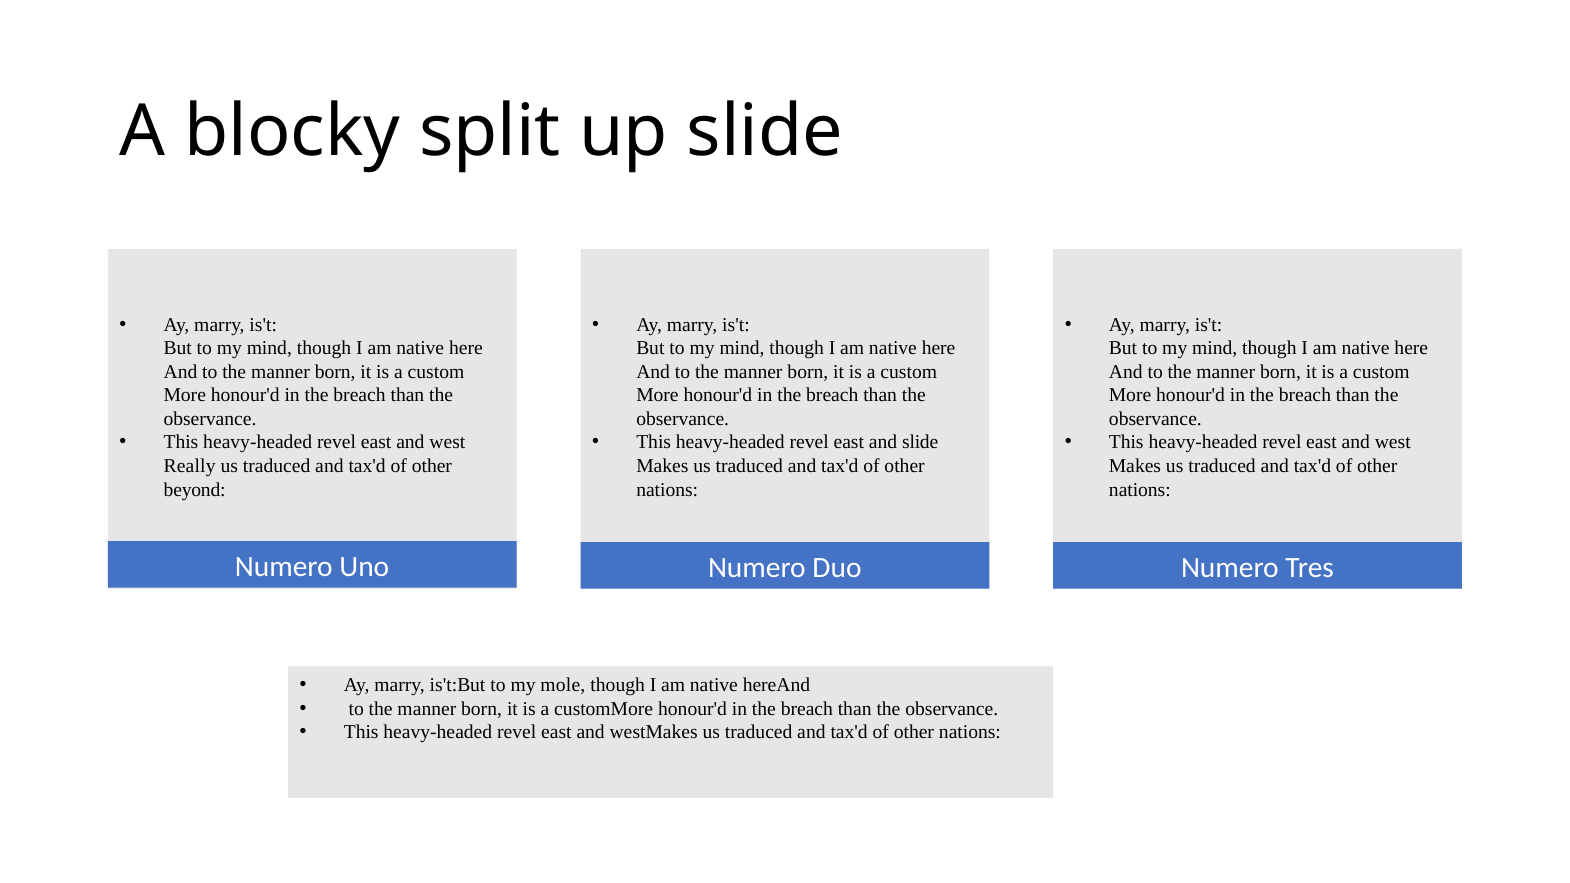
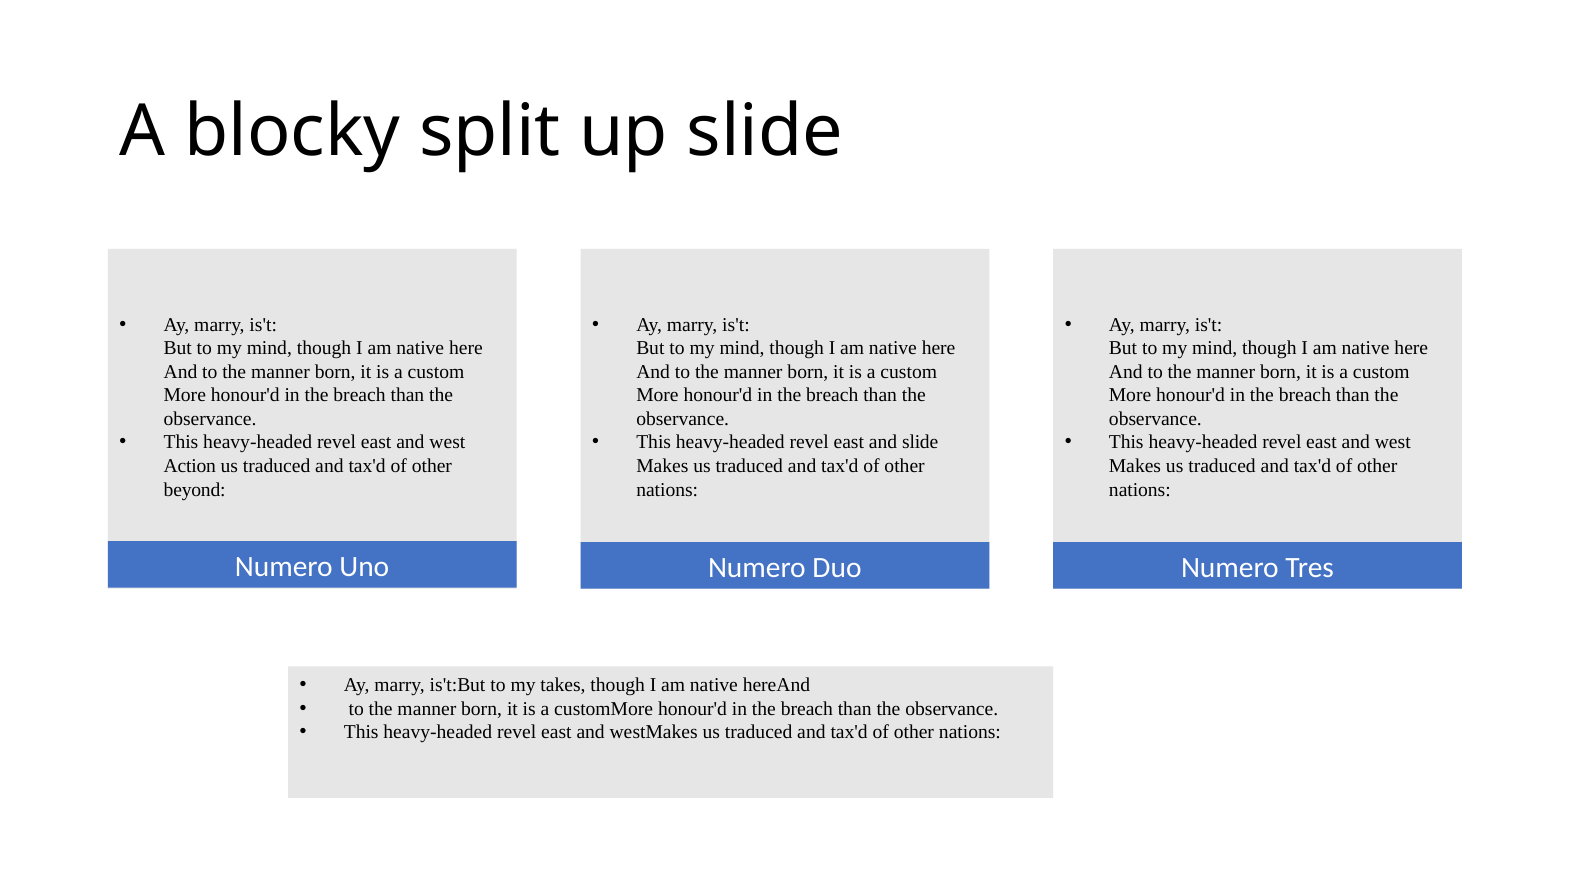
Really: Really -> Action (190, 466)
mole: mole -> takes (563, 685)
